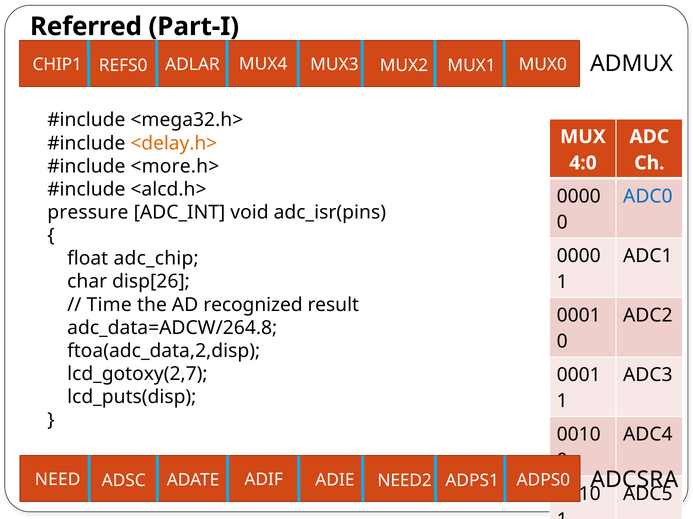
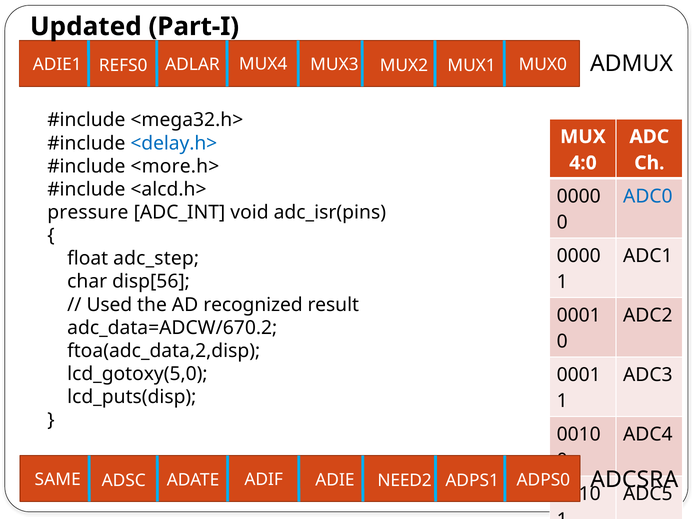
Referred: Referred -> Updated (86, 27)
CHIP1: CHIP1 -> ADIE1 (57, 65)
<delay.h> colour: orange -> blue (174, 143)
adc_chip: adc_chip -> adc_step (156, 259)
disp[26: disp[26 -> disp[56 (151, 282)
Time: Time -> Used (109, 305)
adc_data=ADCW/264.8: adc_data=ADCW/264.8 -> adc_data=ADCW/670.2 (172, 328)
lcd_gotoxy(2,7: lcd_gotoxy(2,7 -> lcd_gotoxy(5,0 (137, 374)
NEED: NEED -> SAME (58, 480)
